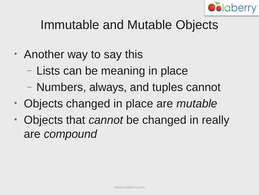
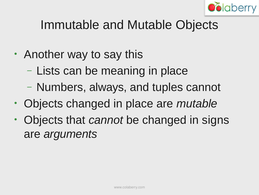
really: really -> signs (216, 120)
compound: compound -> arguments (70, 133)
